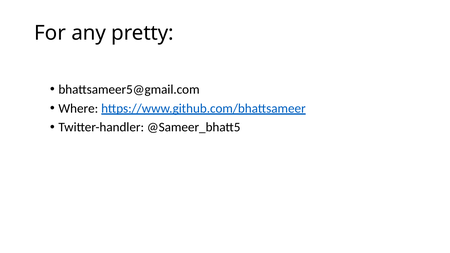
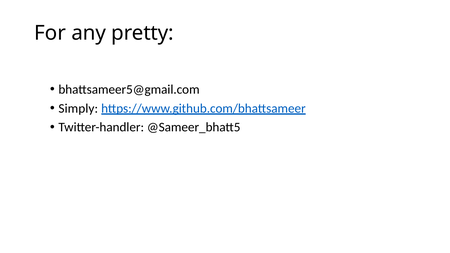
Where: Where -> Simply (78, 108)
